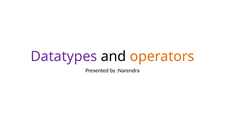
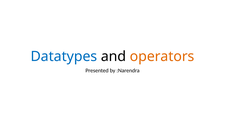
Datatypes colour: purple -> blue (64, 56)
